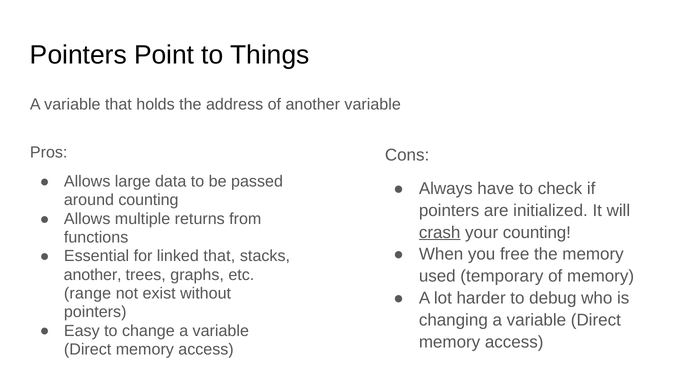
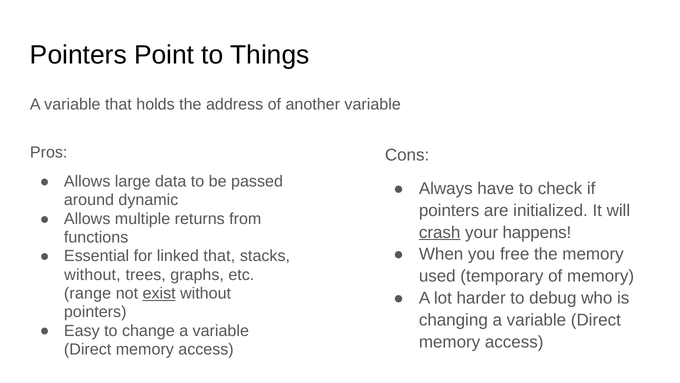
around counting: counting -> dynamic (148, 200)
your counting: counting -> happens (537, 232)
another: another -> without (92, 274)
exist underline: none -> present (159, 293)
